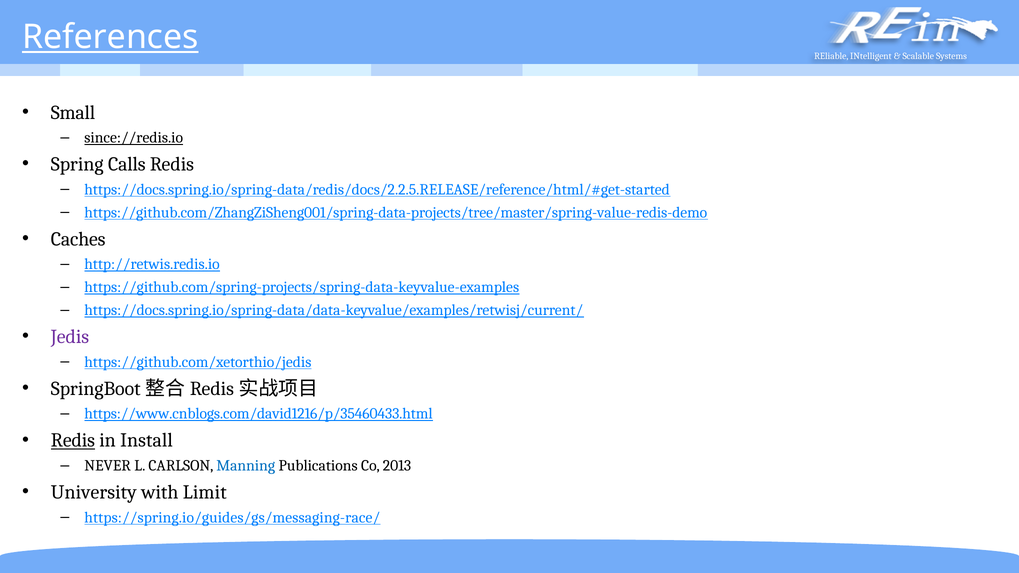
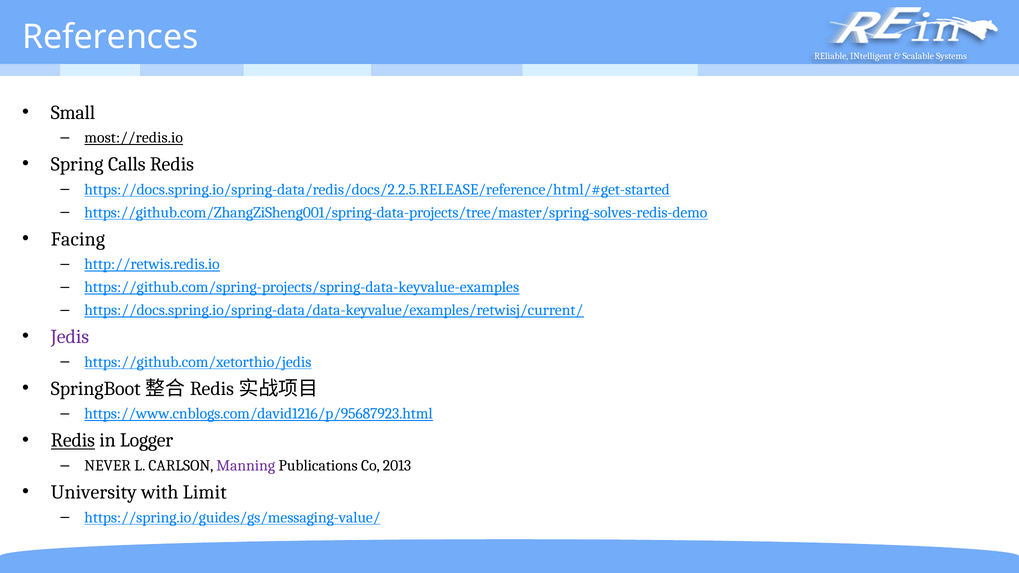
References underline: present -> none (110, 37)
since://redis.io: since://redis.io -> most://redis.io (134, 138)
https://github.com/ZhangZiSheng001/spring-data-projects/tree/master/spring-value-redis-demo: https://github.com/ZhangZiSheng001/spring-data-projects/tree/master/spring-value-redis-demo -> https://github.com/ZhangZiSheng001/spring-data-projects/tree/master/spring-solves-redis-demo (396, 213)
Caches: Caches -> Facing (78, 239)
https://www.cnblogs.com/david1216/p/35460433.html: https://www.cnblogs.com/david1216/p/35460433.html -> https://www.cnblogs.com/david1216/p/95687923.html (258, 414)
Install: Install -> Logger (147, 441)
Manning colour: blue -> purple (246, 466)
https://spring.io/guides/gs/messaging-race/: https://spring.io/guides/gs/messaging-race/ -> https://spring.io/guides/gs/messaging-value/ (232, 518)
